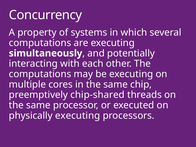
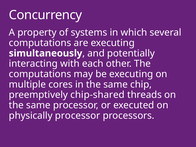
physically executing: executing -> processor (78, 116)
